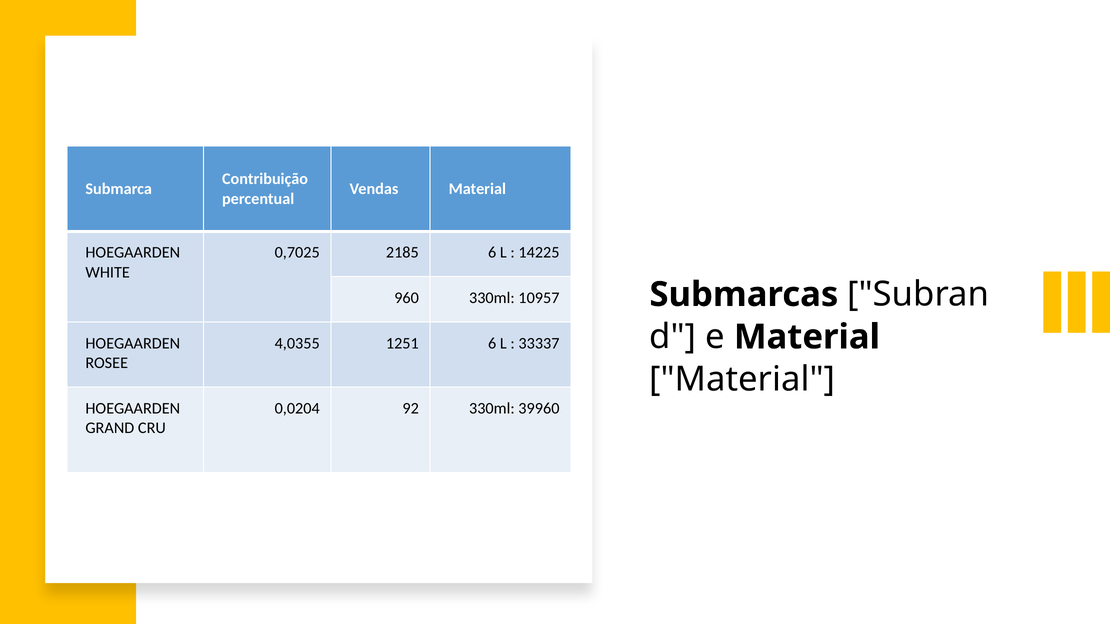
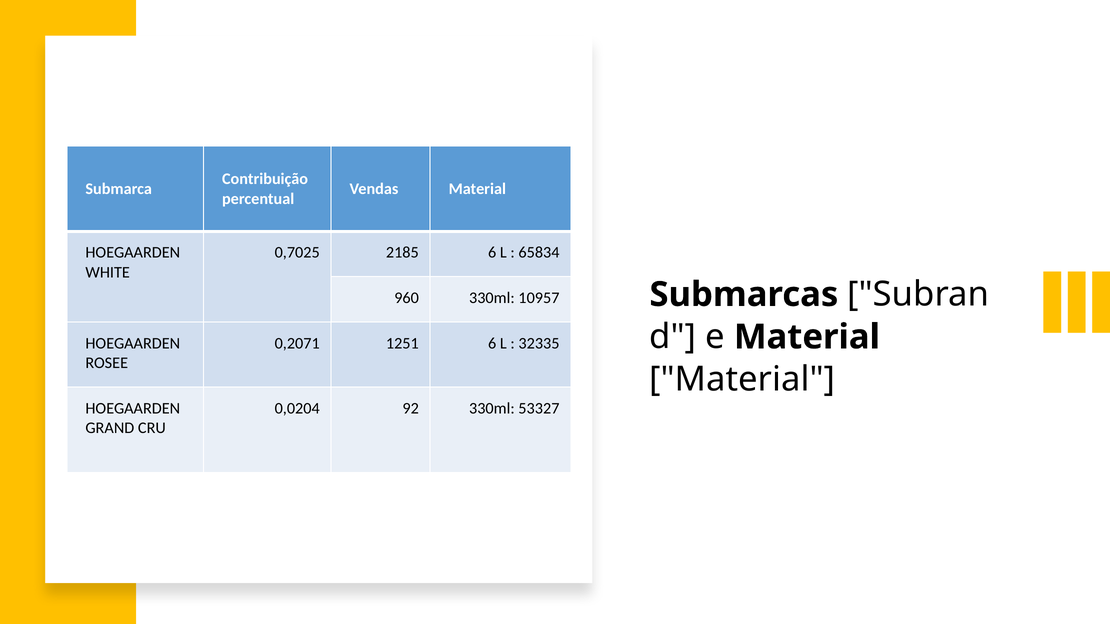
14225: 14225 -> 65834 (539, 253)
4,0355: 4,0355 -> 0,2071 (297, 343)
33337: 33337 -> 32335 (539, 343)
39960: 39960 -> 53327 (539, 409)
